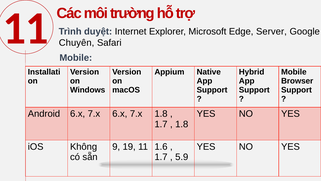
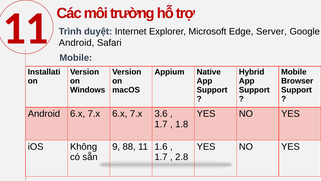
Chuyên: Chuyên -> Android (77, 43)
7.x 1.8: 1.8 -> 3.6 (161, 114)
19: 19 -> 88 (129, 146)
5.9: 5.9 -> 2.8 (182, 157)
